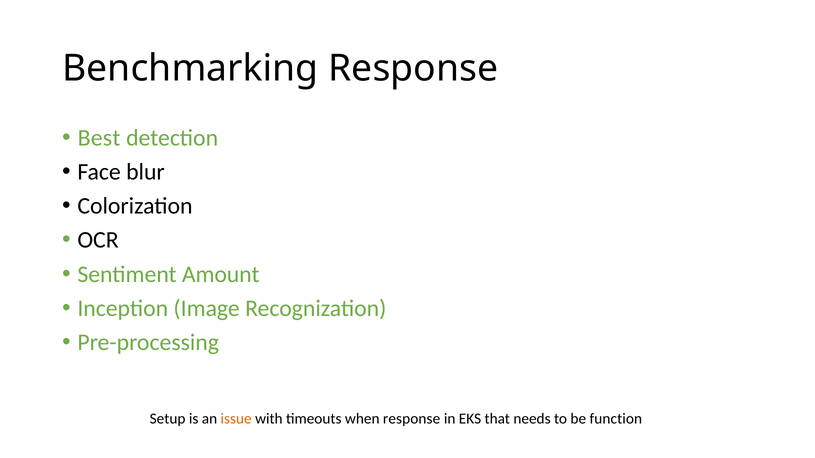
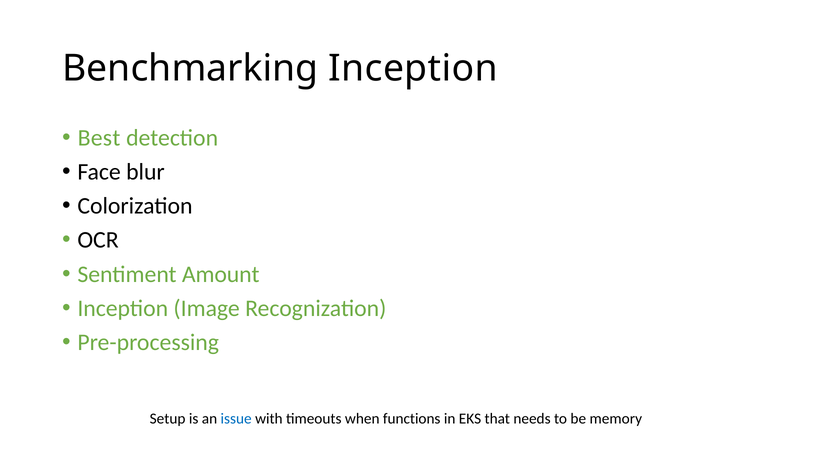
Benchmarking Response: Response -> Inception (413, 68)
issue colour: orange -> blue (236, 419)
when response: response -> functions (412, 419)
function: function -> memory (616, 419)
